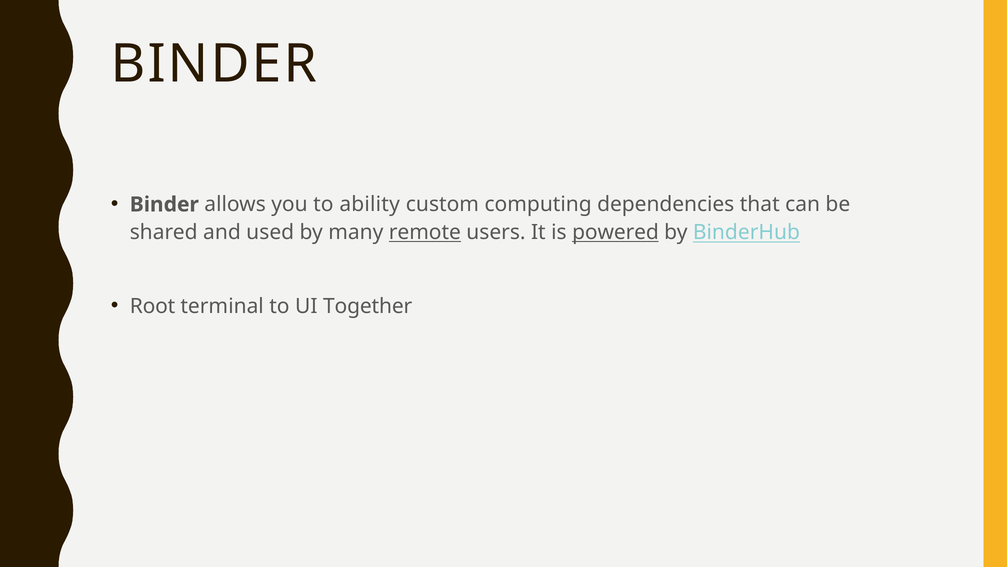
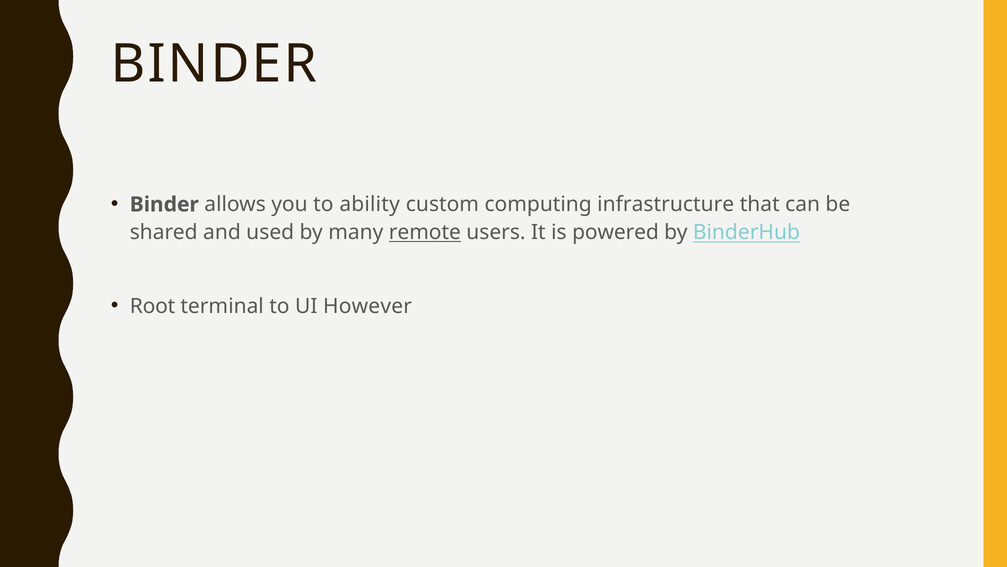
dependencies: dependencies -> infrastructure (666, 204)
powered underline: present -> none (616, 232)
Together: Together -> However (367, 306)
